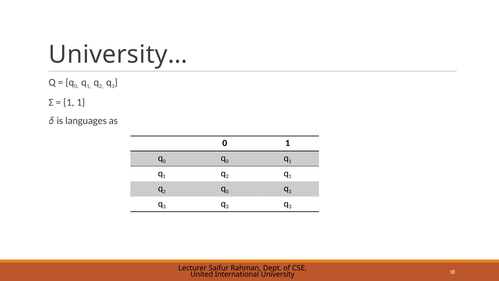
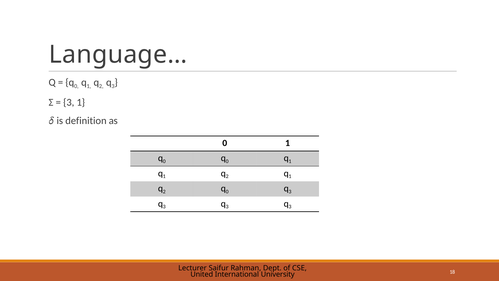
University…: University… -> Language… (118, 55)
1: 1 -> 3 (69, 102)
languages: languages -> definition (86, 121)
